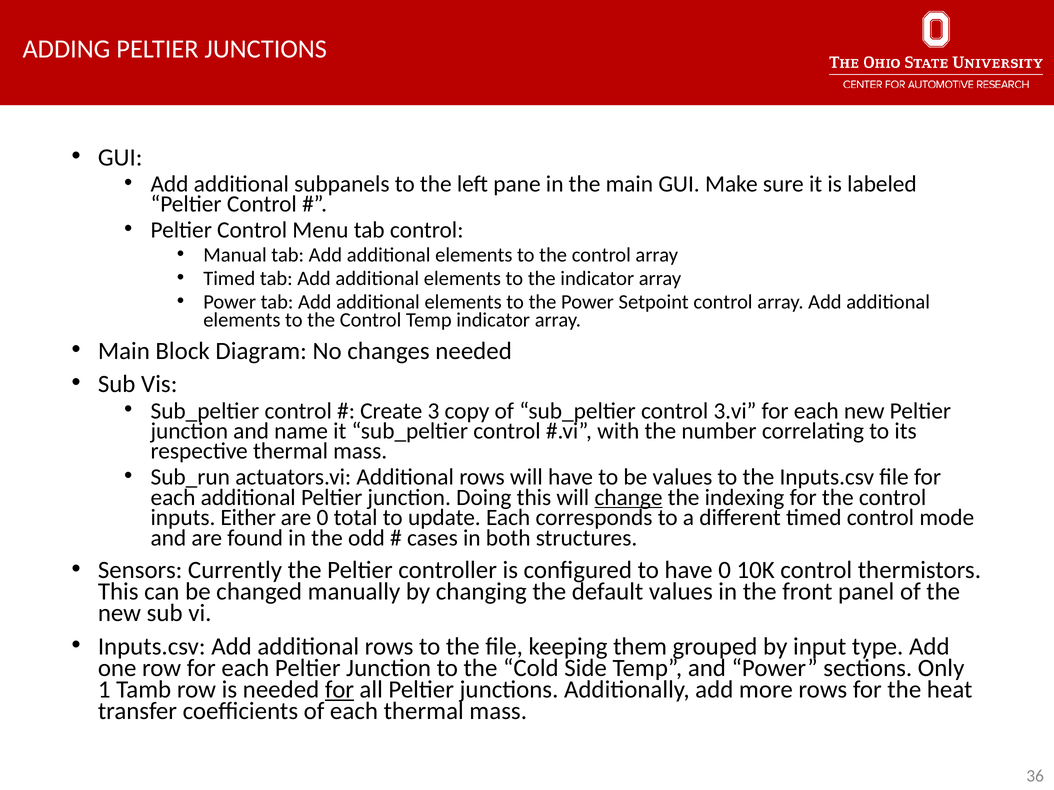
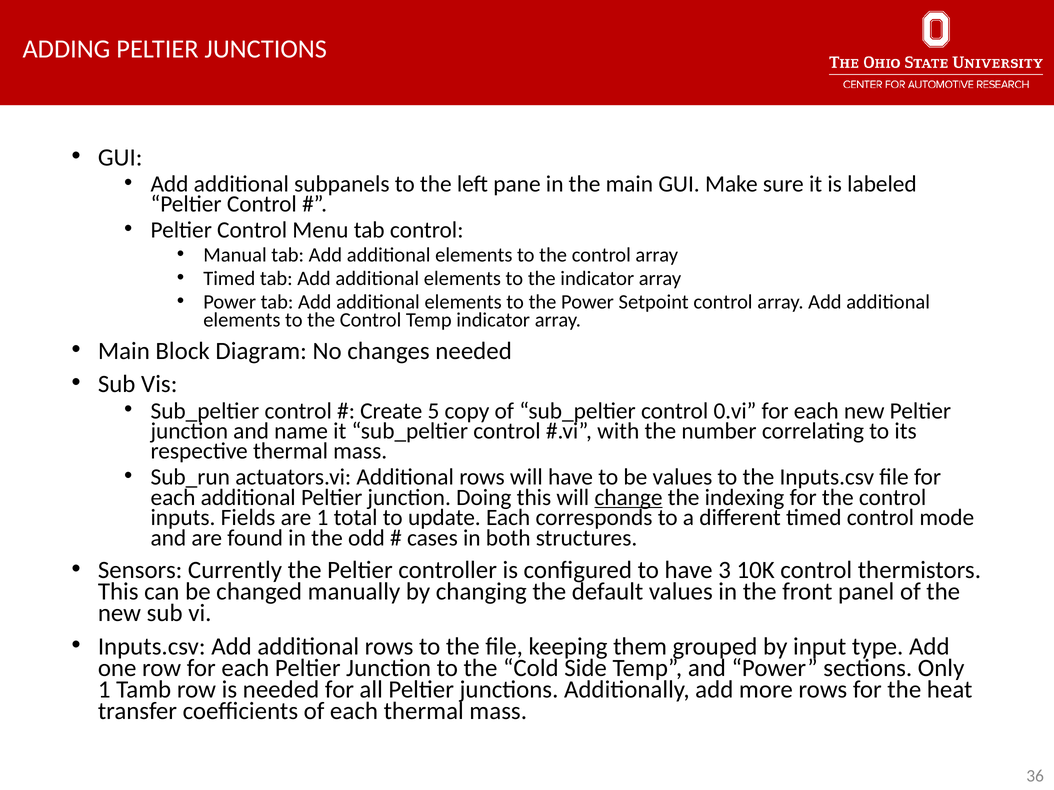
3: 3 -> 5 (433, 411)
3.vi: 3.vi -> 0.vi (735, 411)
Either: Either -> Fields (248, 518)
are 0: 0 -> 1 (322, 518)
have 0: 0 -> 3 (725, 571)
for underline: present -> none (339, 690)
